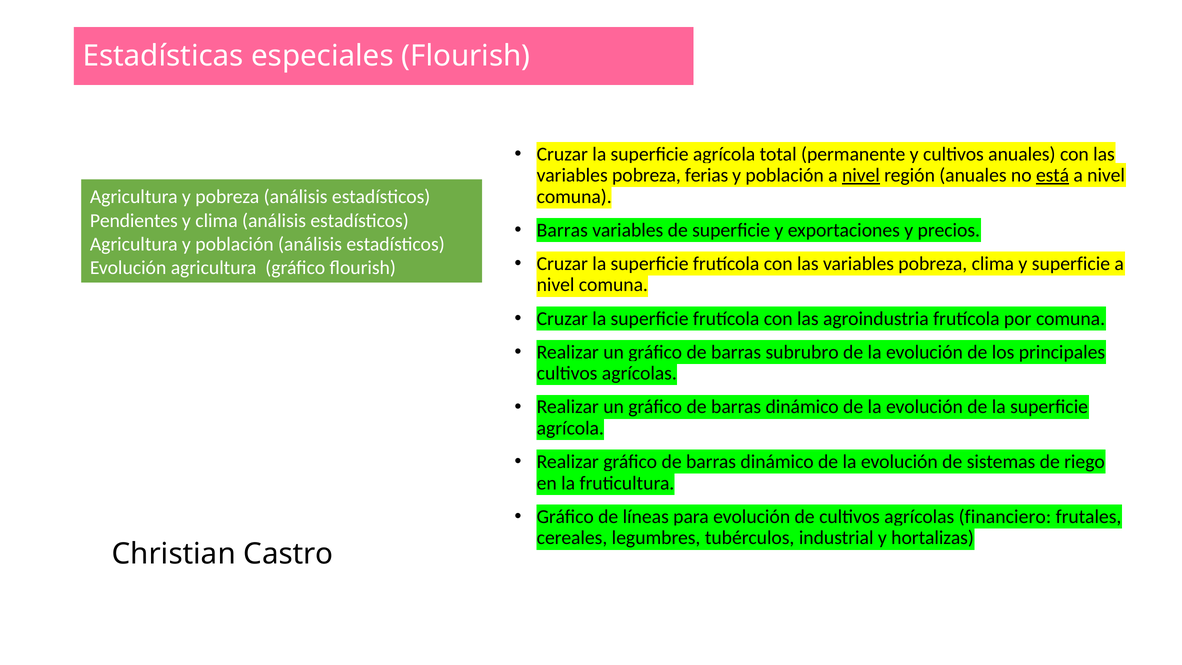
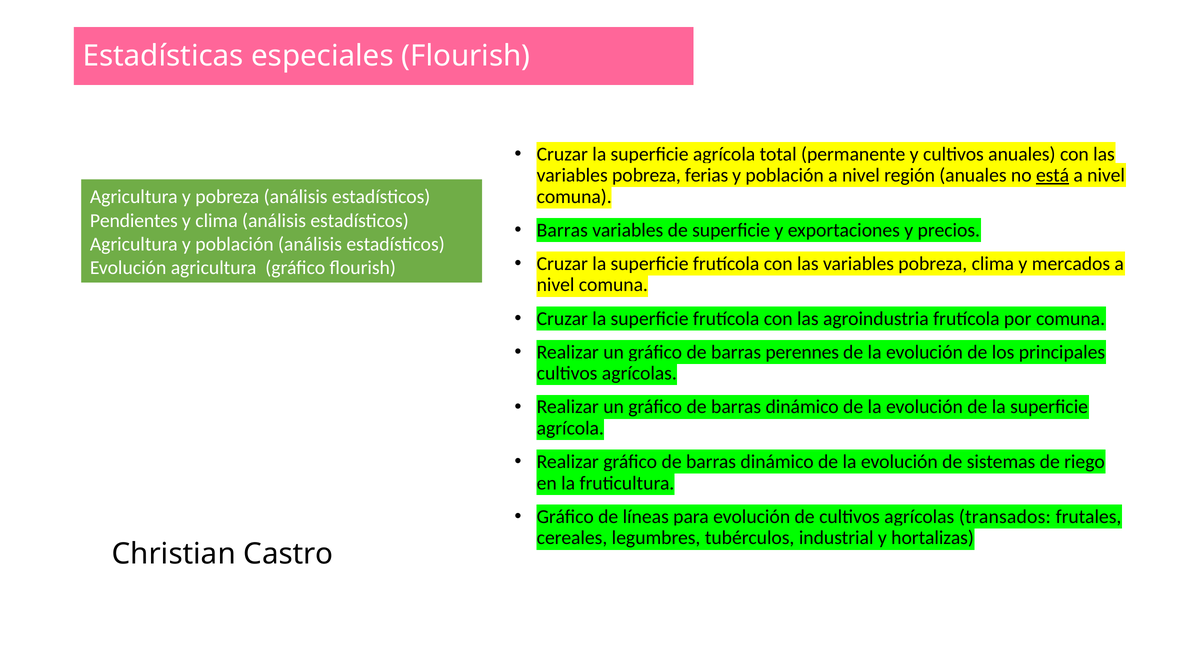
nivel underline: present -> none (861, 175)
y superficie: superficie -> mercados (1071, 264)
subrubro: subrubro -> perennes (802, 352)
financiero: financiero -> transados (1005, 517)
